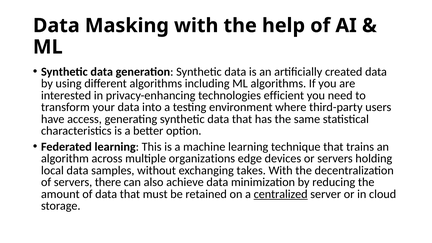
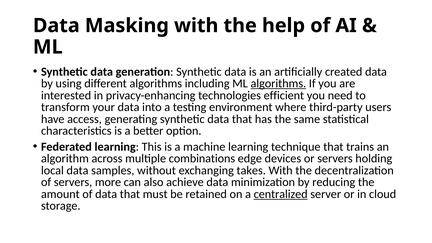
algorithms underline: none -> present (278, 84)
organizations: organizations -> combinations (202, 159)
there: there -> more (108, 182)
